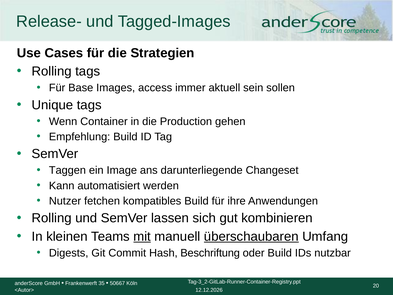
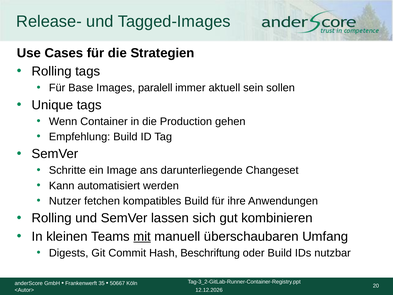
access: access -> paralell (155, 88)
Taggen: Taggen -> Schritte (67, 170)
überschaubaren underline: present -> none (251, 236)
